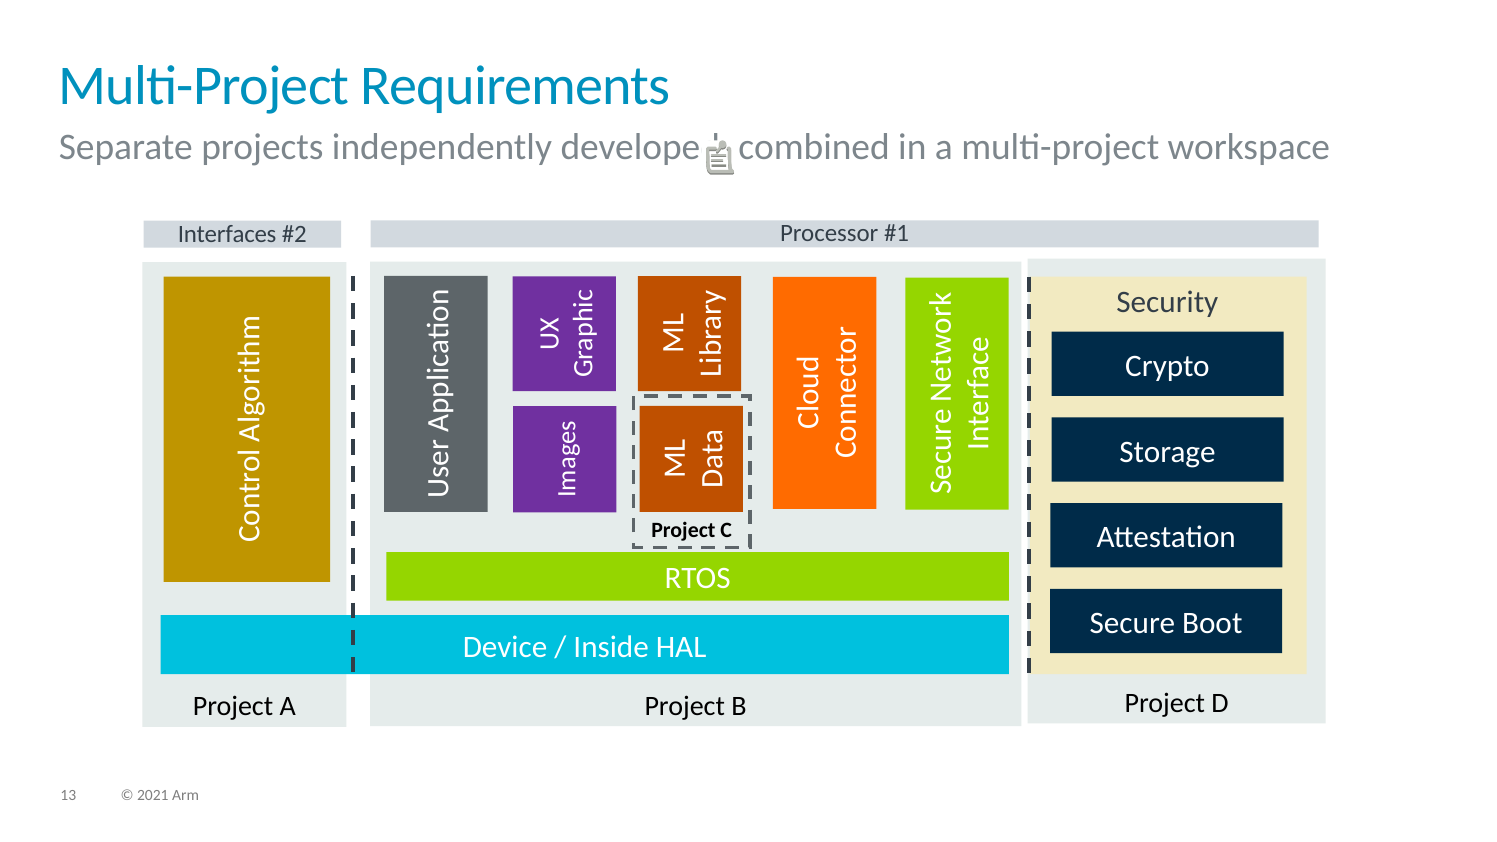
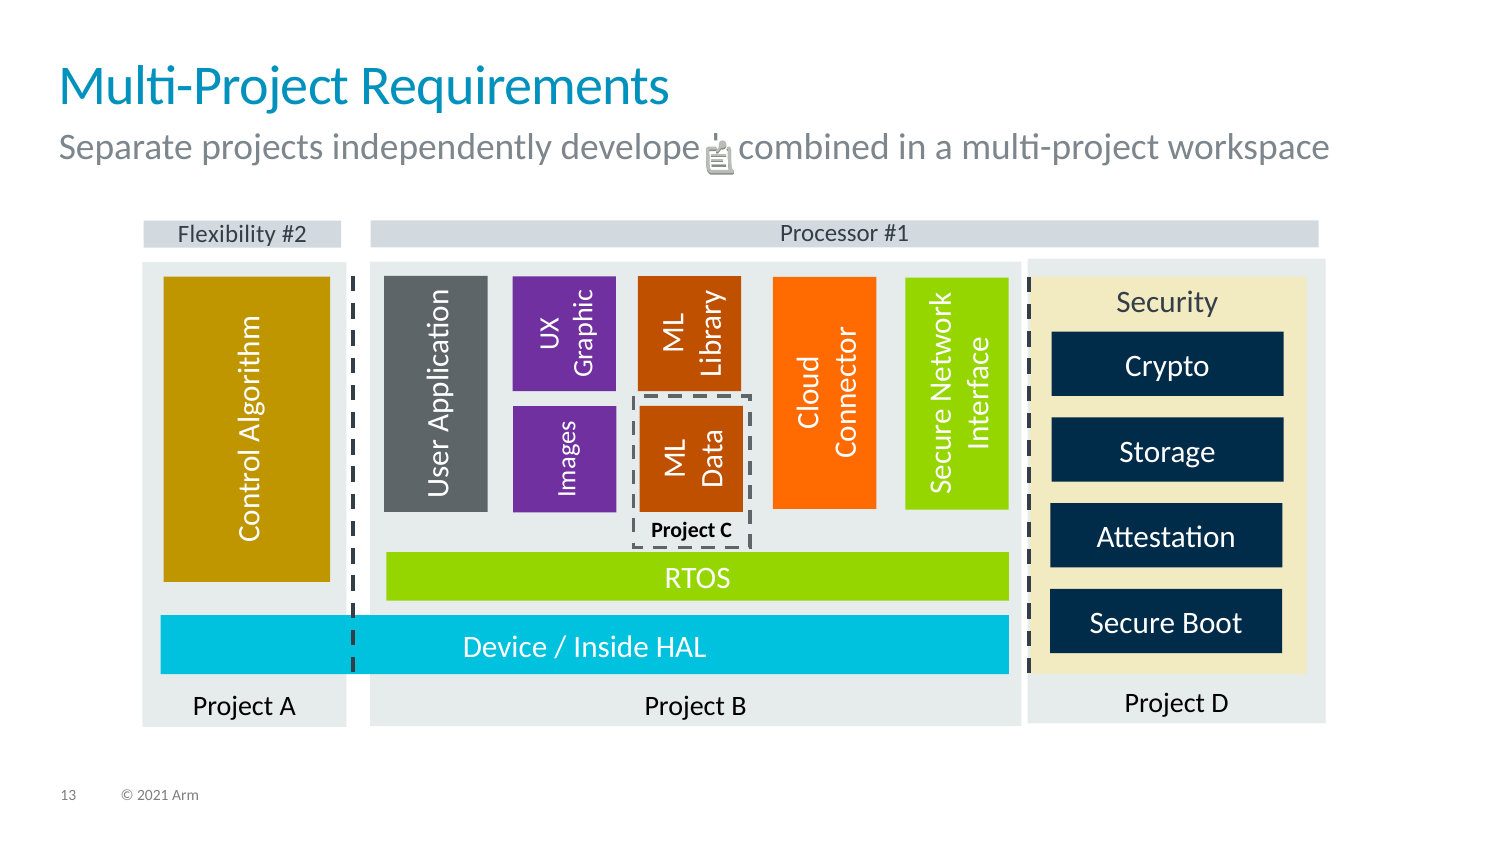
Interfaces: Interfaces -> Flexibility (227, 234)
